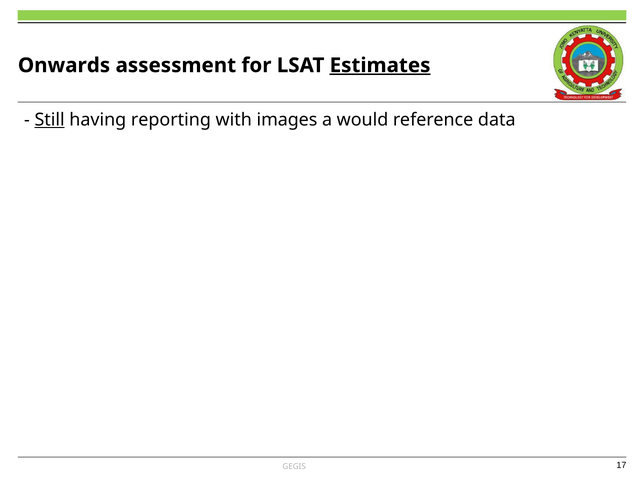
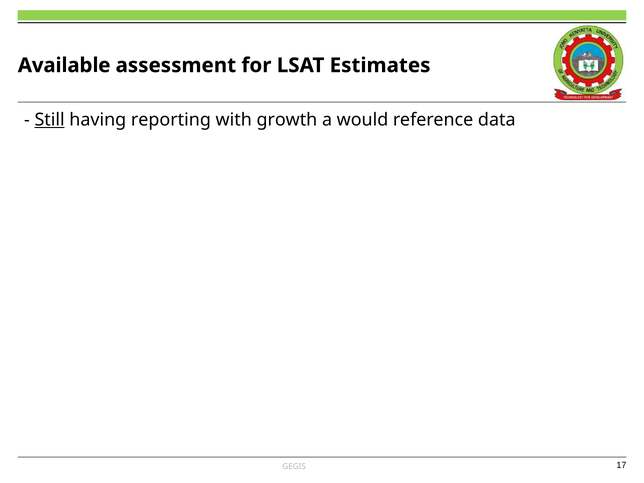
Onwards: Onwards -> Available (64, 65)
Estimates underline: present -> none (380, 65)
images: images -> growth (287, 120)
